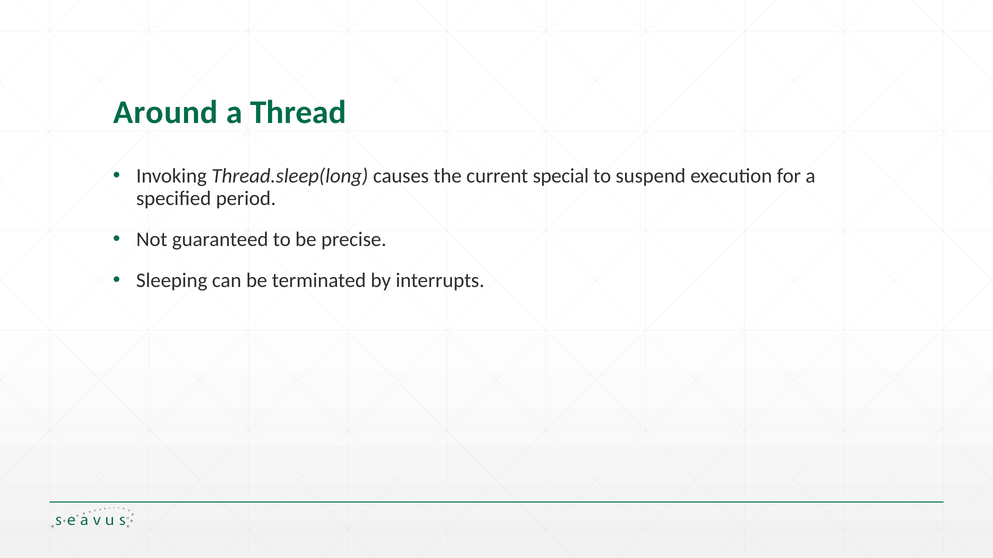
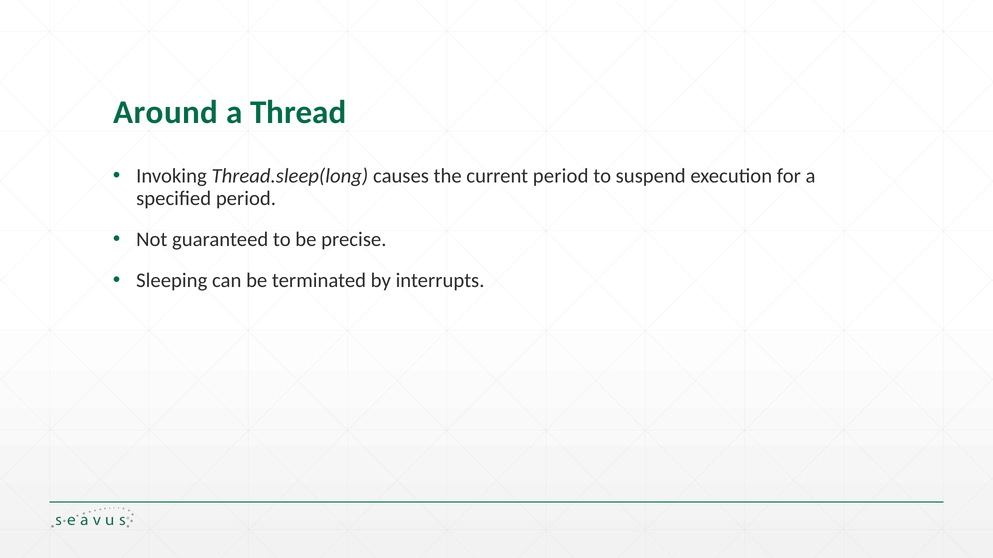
current special: special -> period (561, 176)
